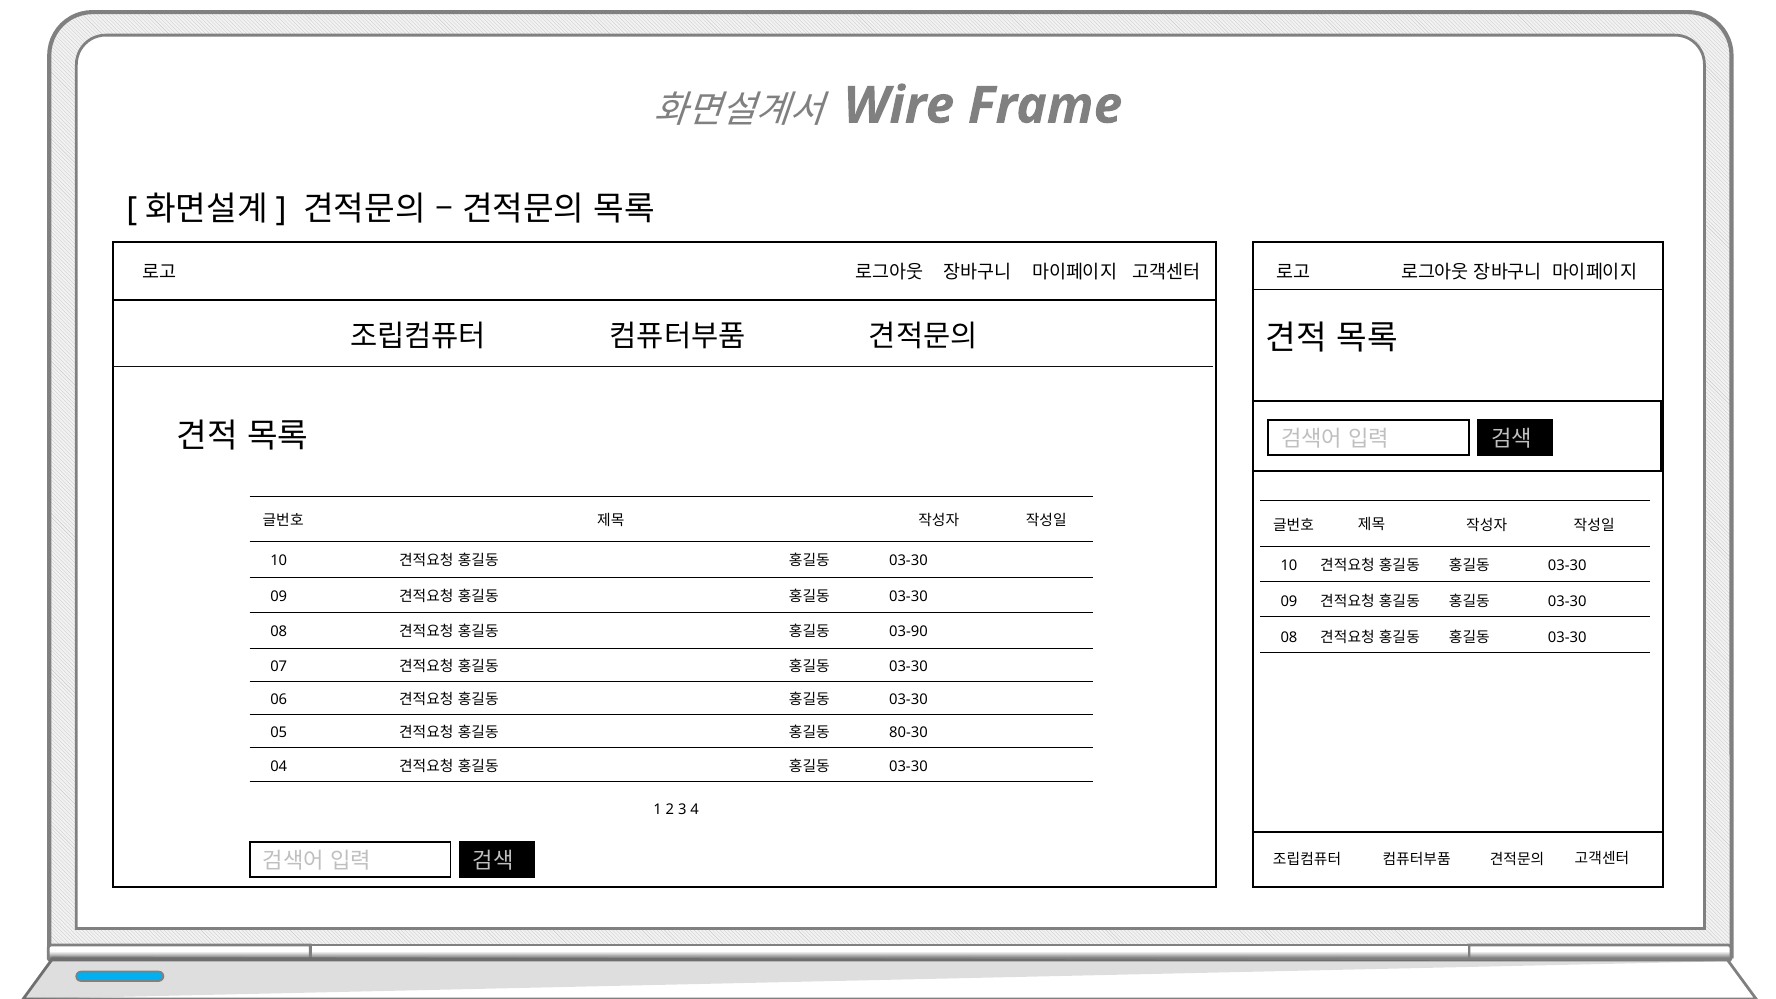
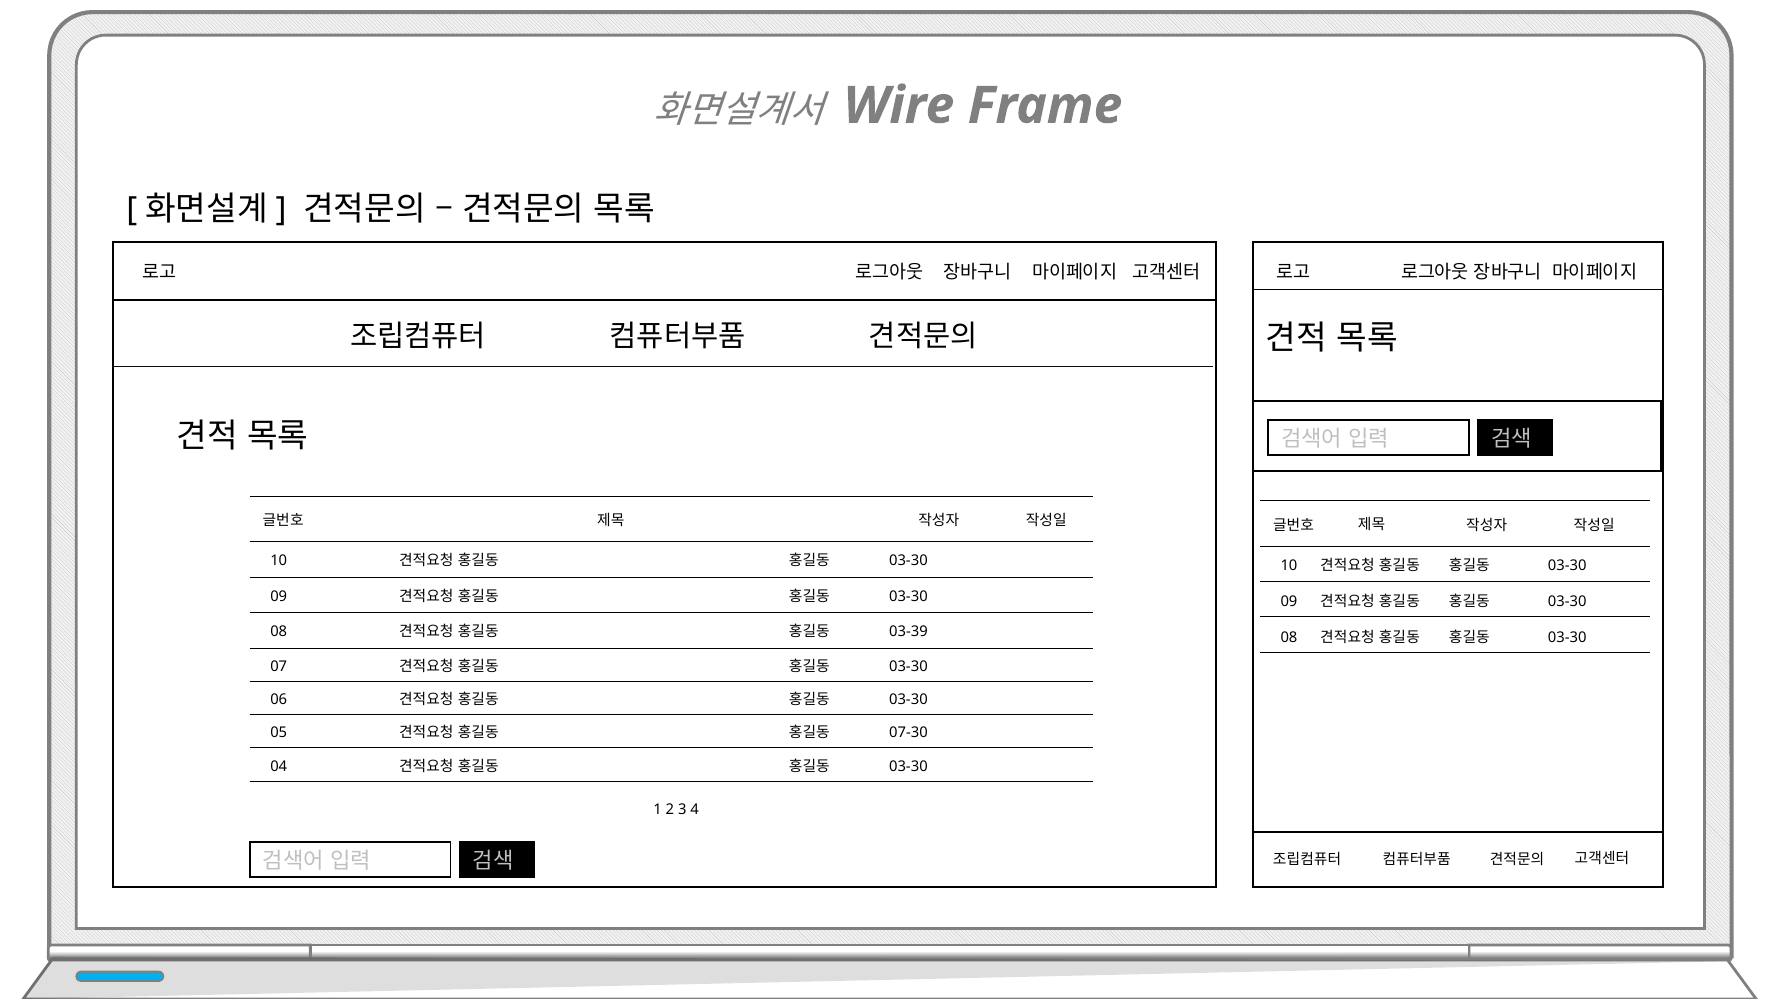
03-90: 03-90 -> 03-39 (908, 632)
80-30: 80-30 -> 07-30 (908, 733)
